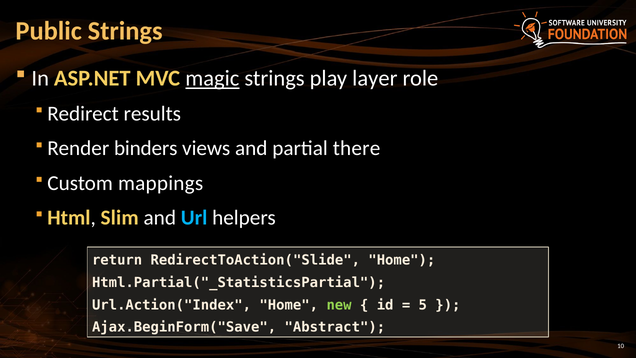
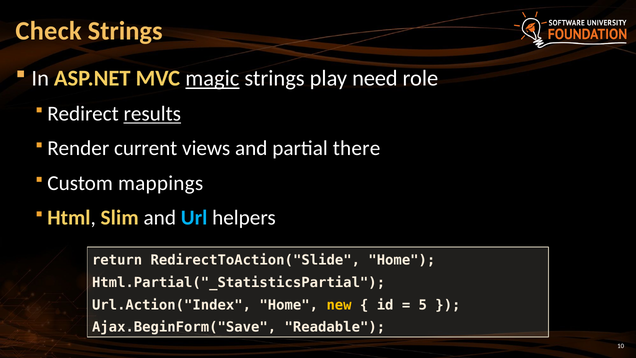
Public: Public -> Check (49, 31)
layer: layer -> need (375, 78)
results underline: none -> present (152, 114)
binders: binders -> current (146, 148)
new colour: light green -> yellow (339, 305)
Abstract: Abstract -> Readable (335, 327)
